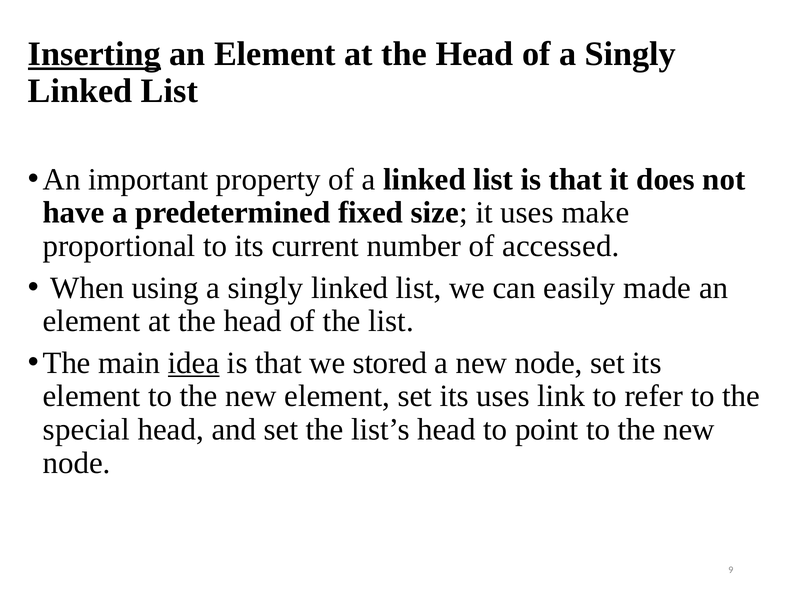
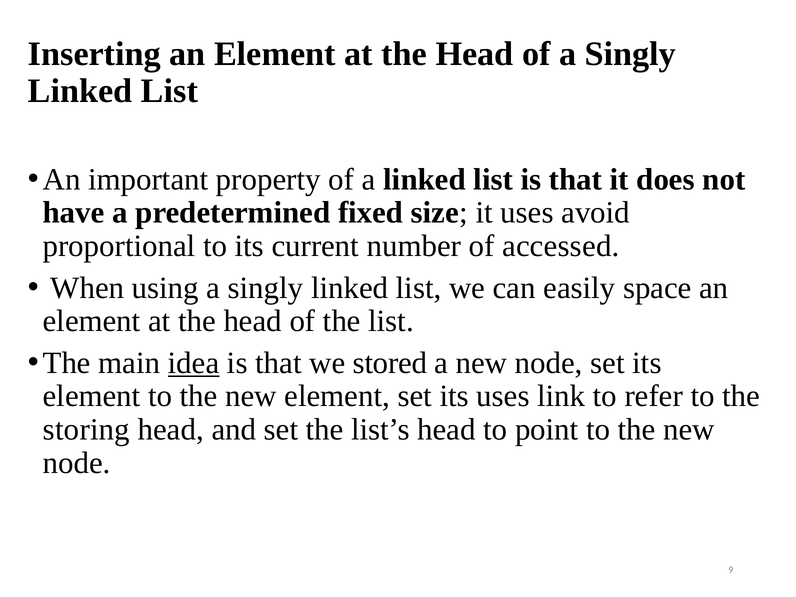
Inserting underline: present -> none (94, 54)
make: make -> avoid (596, 213)
made: made -> space (657, 288)
special: special -> storing (86, 430)
